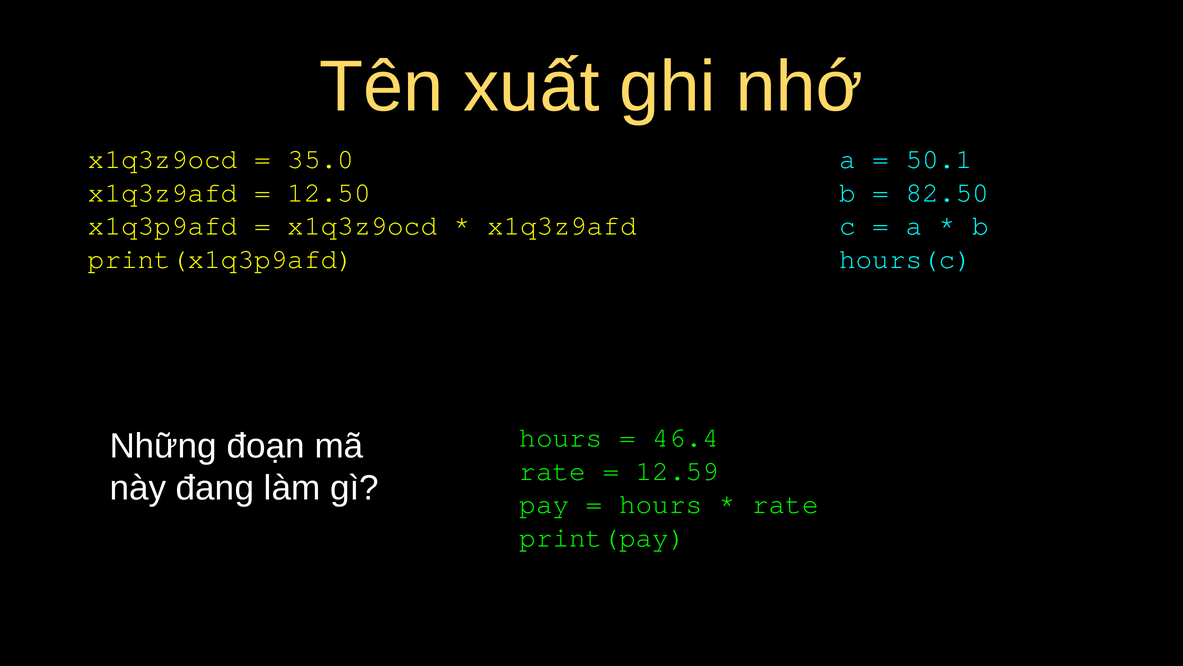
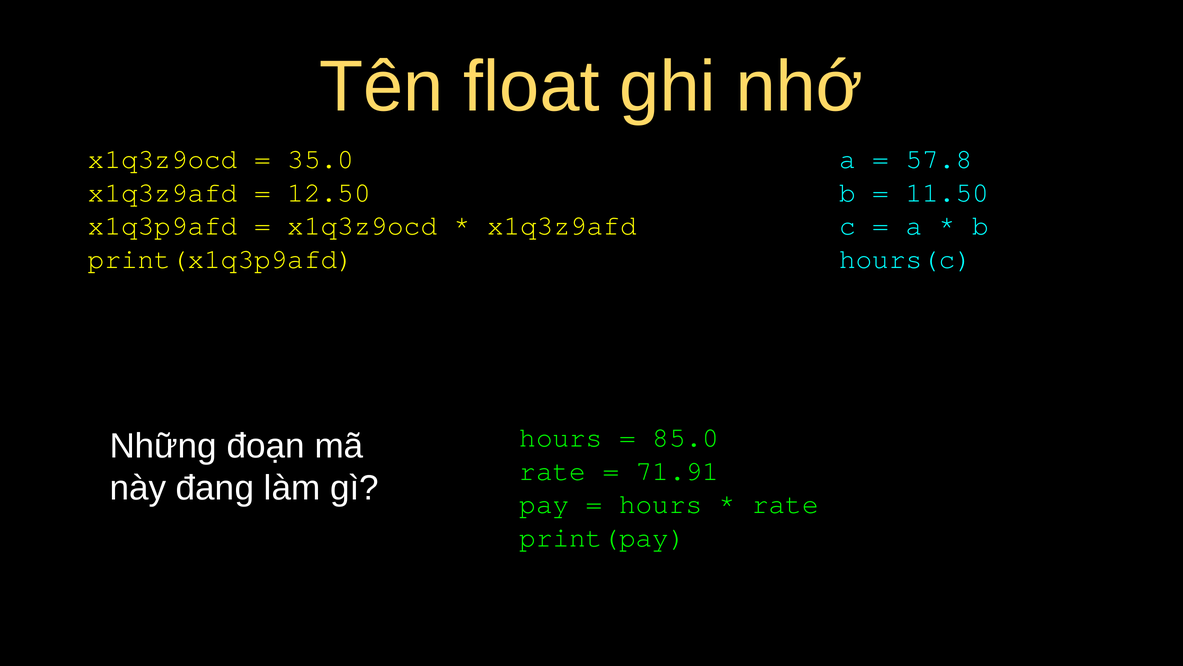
xuất: xuất -> float (531, 87)
50.1: 50.1 -> 57.8 (939, 159)
82.50: 82.50 -> 11.50 (947, 192)
46.4: 46.4 -> 85.0 (686, 437)
12.59: 12.59 -> 71.91 (677, 470)
